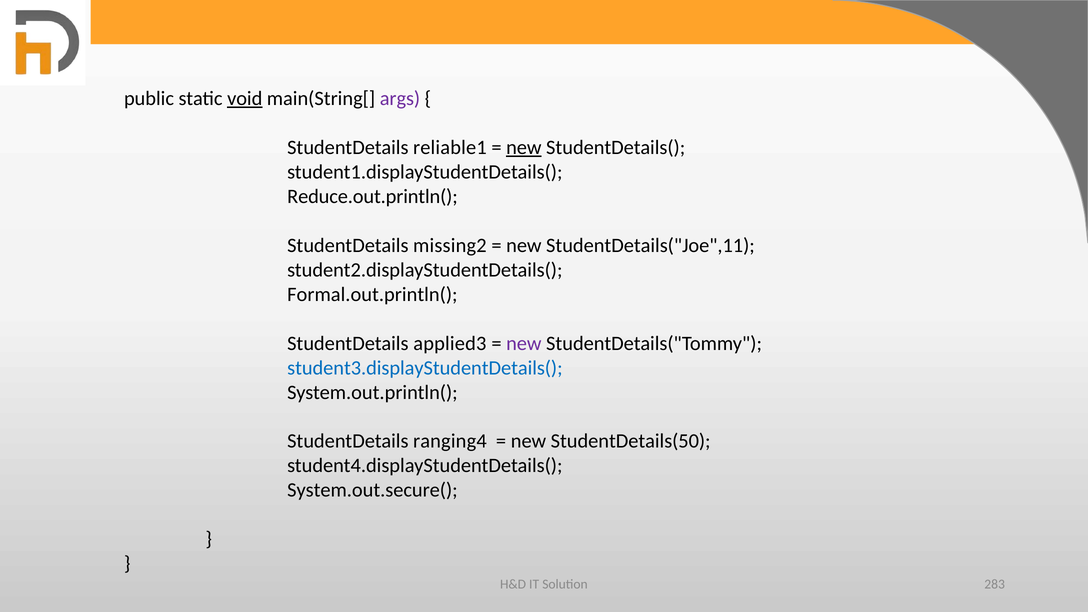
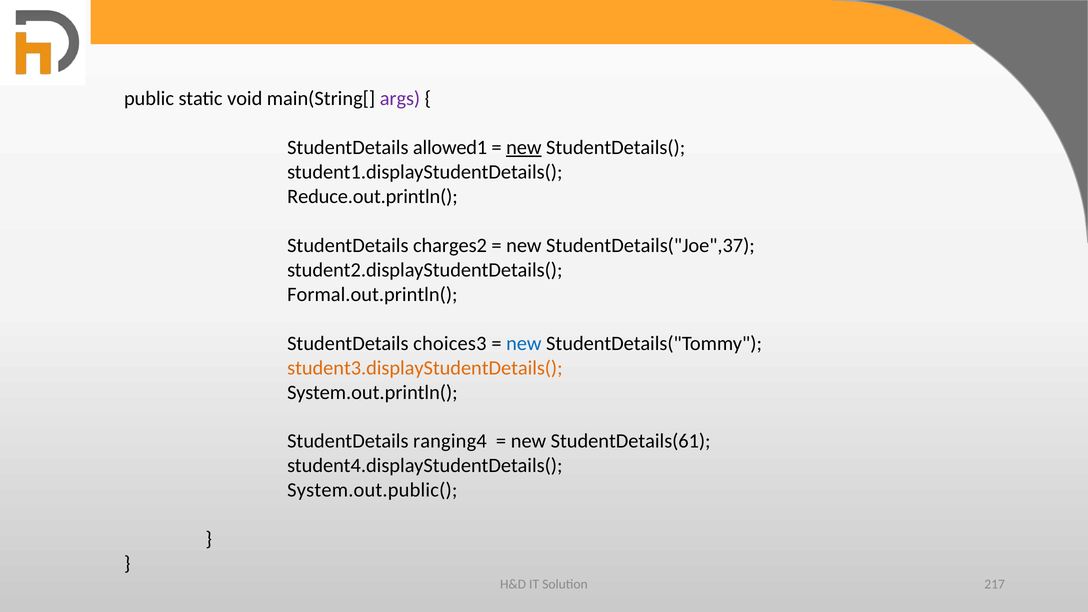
void underline: present -> none (245, 99)
reliable1: reliable1 -> allowed1 (450, 148)
missing2: missing2 -> charges2 (450, 245)
StudentDetails("Joe",11: StudentDetails("Joe",11 -> StudentDetails("Joe",37 (650, 245)
applied3: applied3 -> choices3 (450, 343)
new colour: purple -> blue (524, 343)
student3.displayStudentDetails( colour: blue -> orange (425, 368)
StudentDetails(50: StudentDetails(50 -> StudentDetails(61 (631, 441)
System.out.secure(: System.out.secure( -> System.out.public( (372, 490)
283: 283 -> 217 (995, 584)
